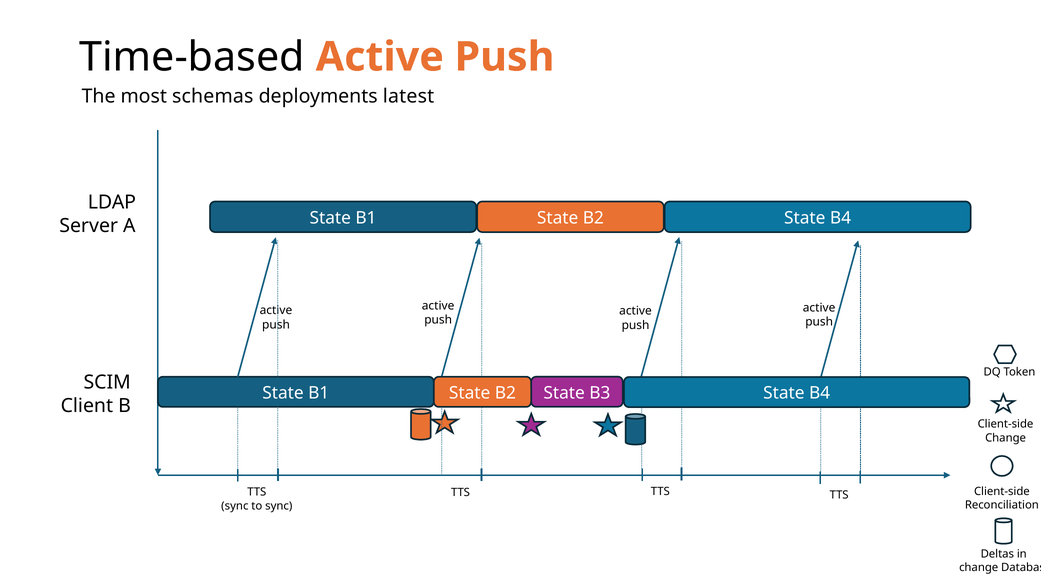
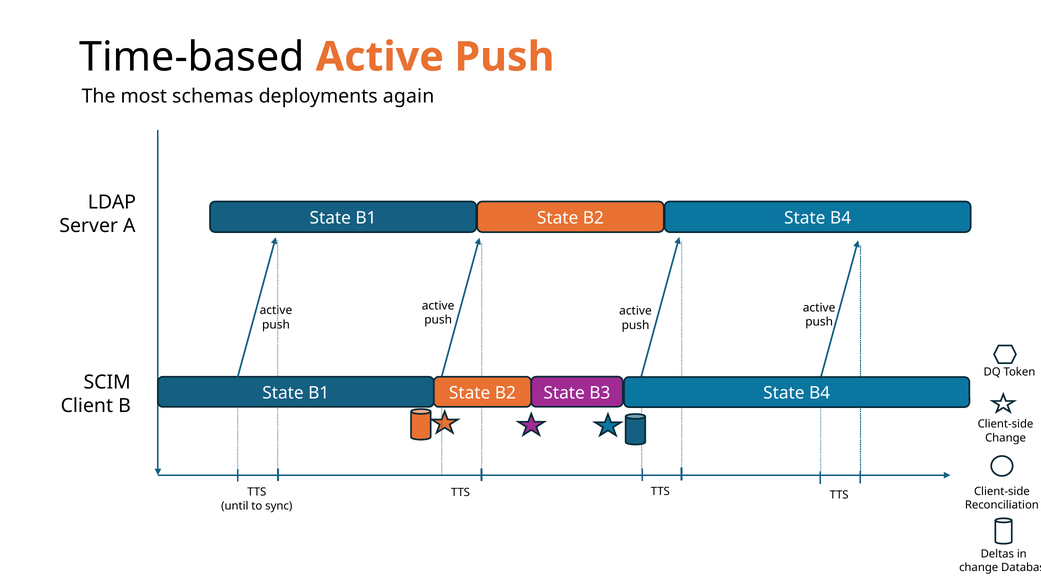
latest: latest -> again (409, 97)
sync: sync -> until (235, 506)
